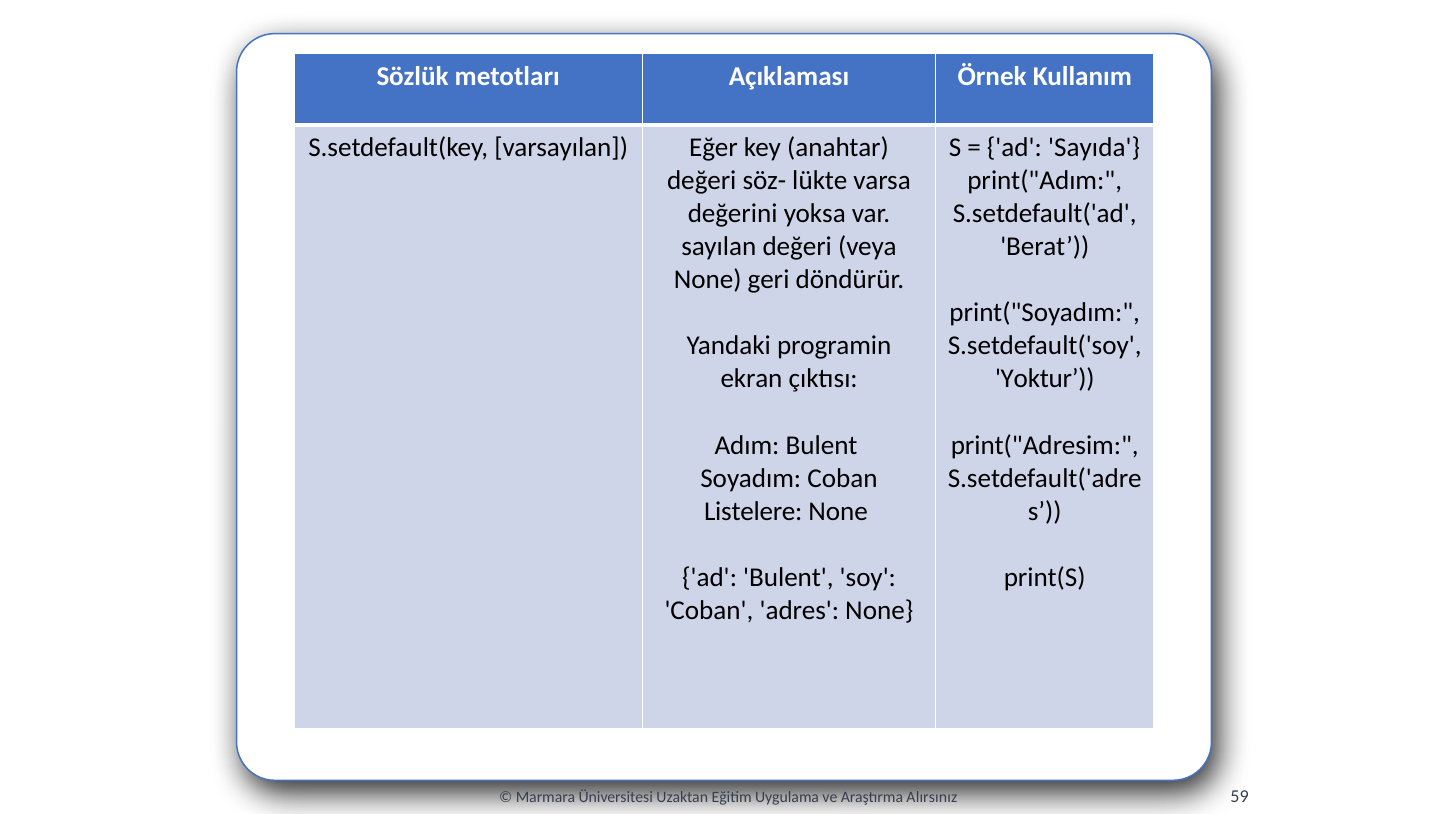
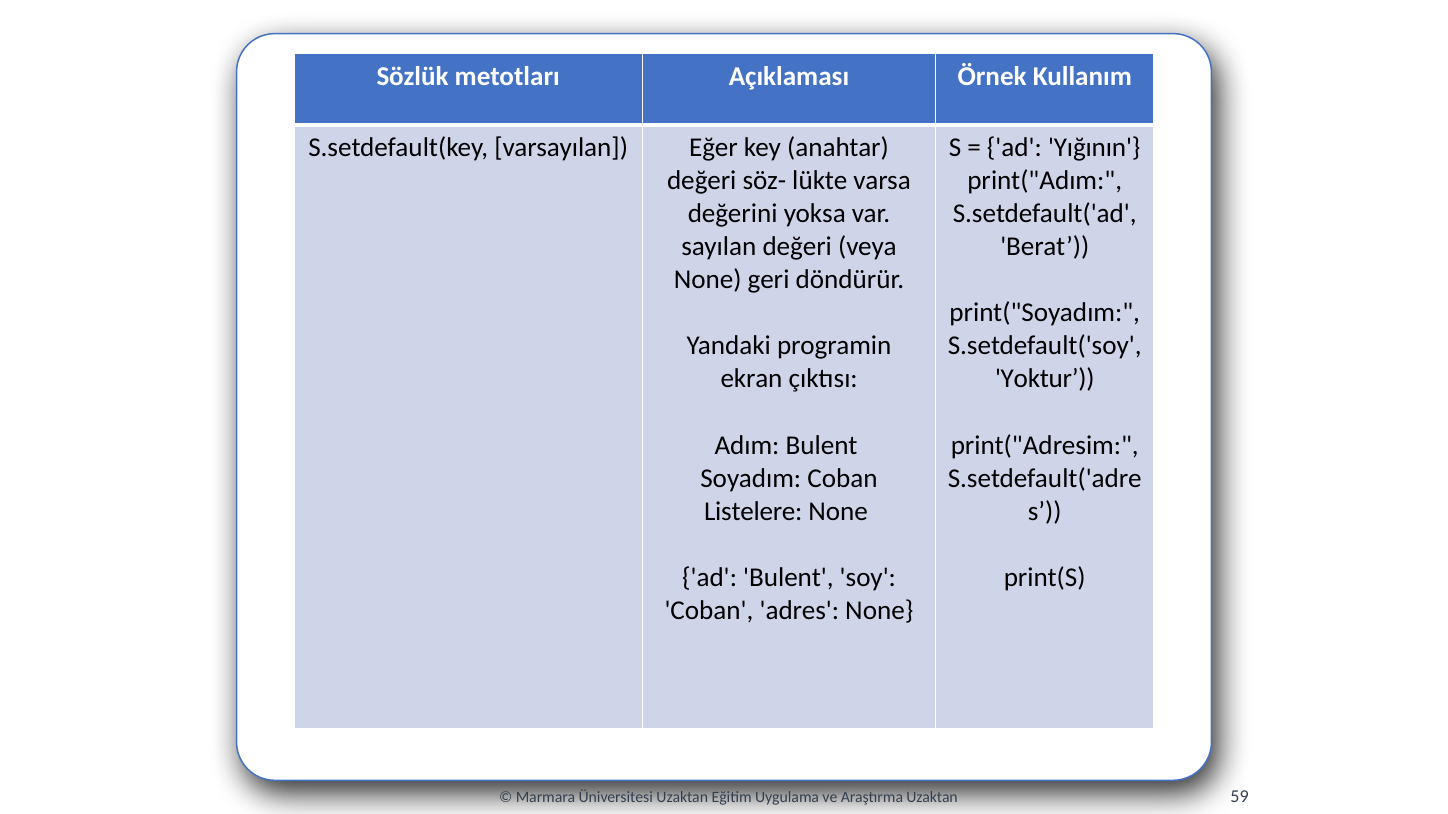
Sayıda: Sayıda -> Yığının (1094, 147)
Araştırma Alırsınız: Alırsınız -> Uzaktan (932, 798)
